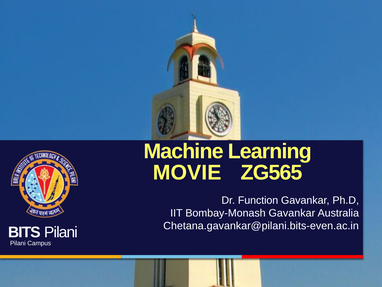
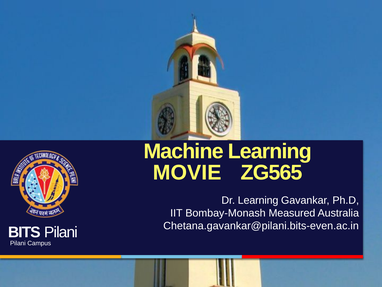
Dr Function: Function -> Learning (258, 200)
Bombay-Monash Gavankar: Gavankar -> Measured (292, 213)
